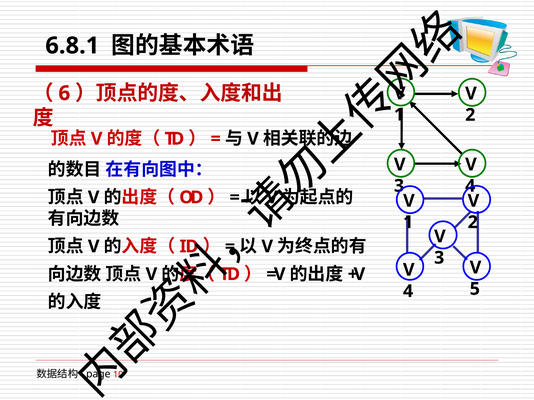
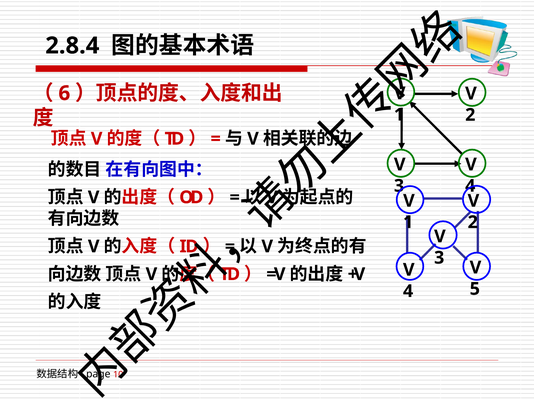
6.8.1: 6.8.1 -> 2.8.4 (72, 46)
